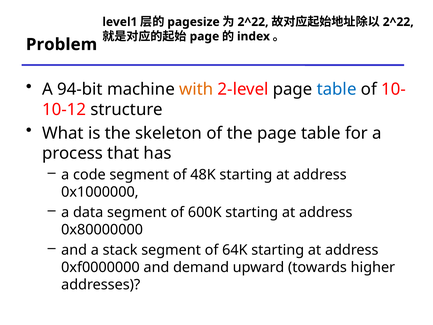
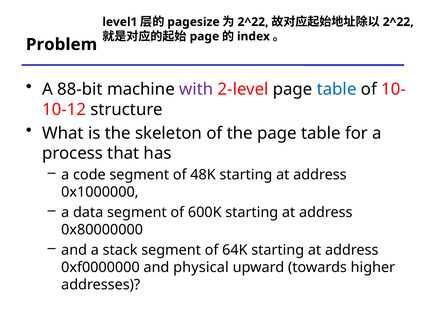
94-bit: 94-bit -> 88-bit (80, 89)
with colour: orange -> purple (196, 89)
demand: demand -> physical (201, 267)
